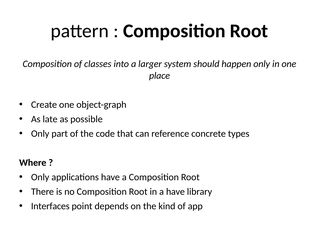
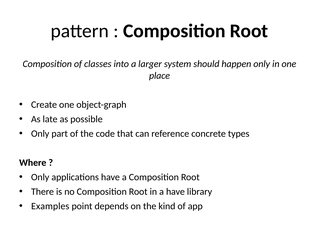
Interfaces: Interfaces -> Examples (50, 206)
